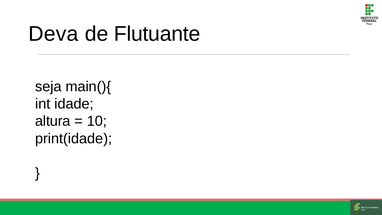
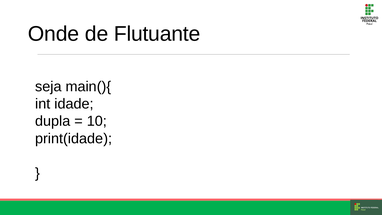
Deva: Deva -> Onde (54, 34)
altura: altura -> dupla (53, 121)
